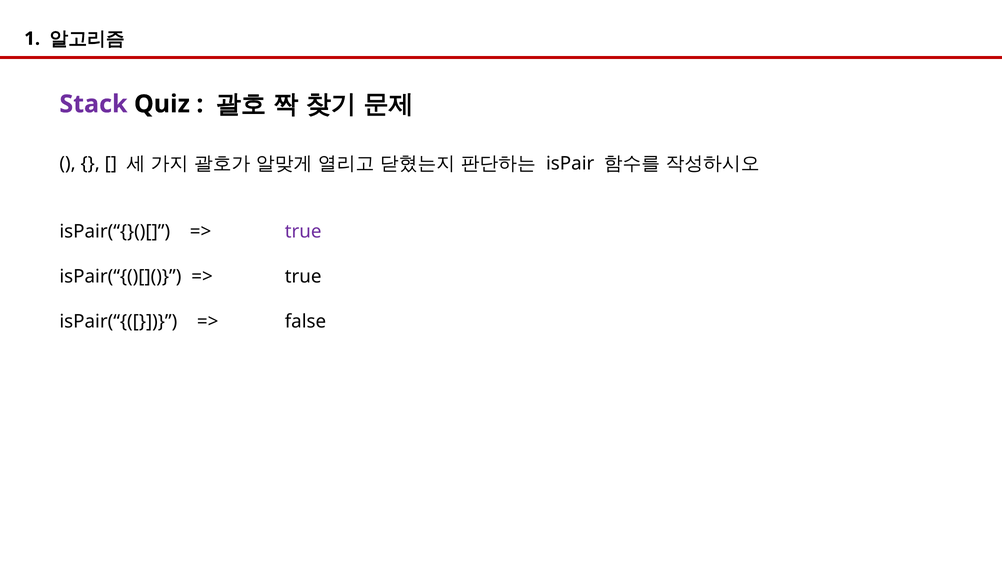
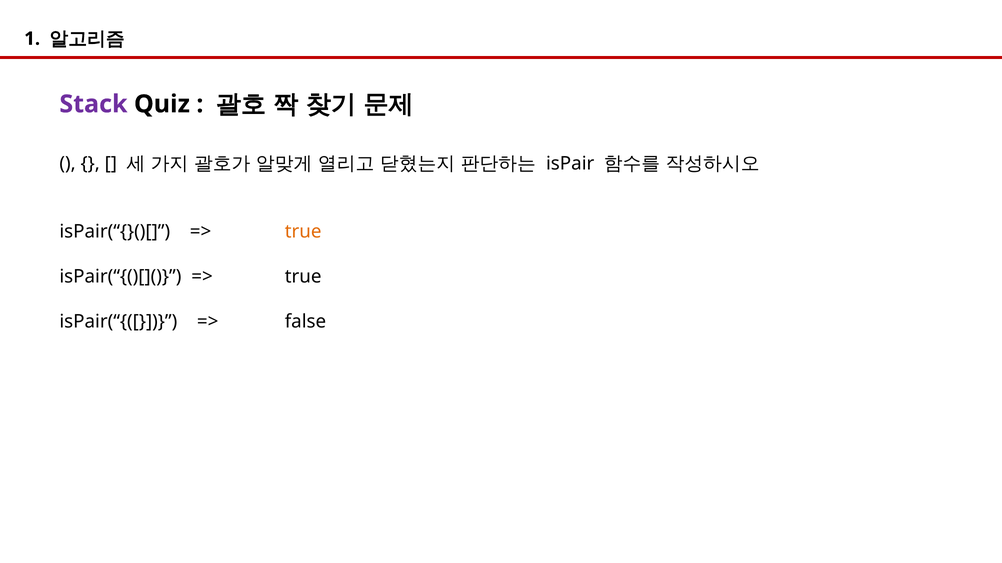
true colour: purple -> orange (303, 232)
